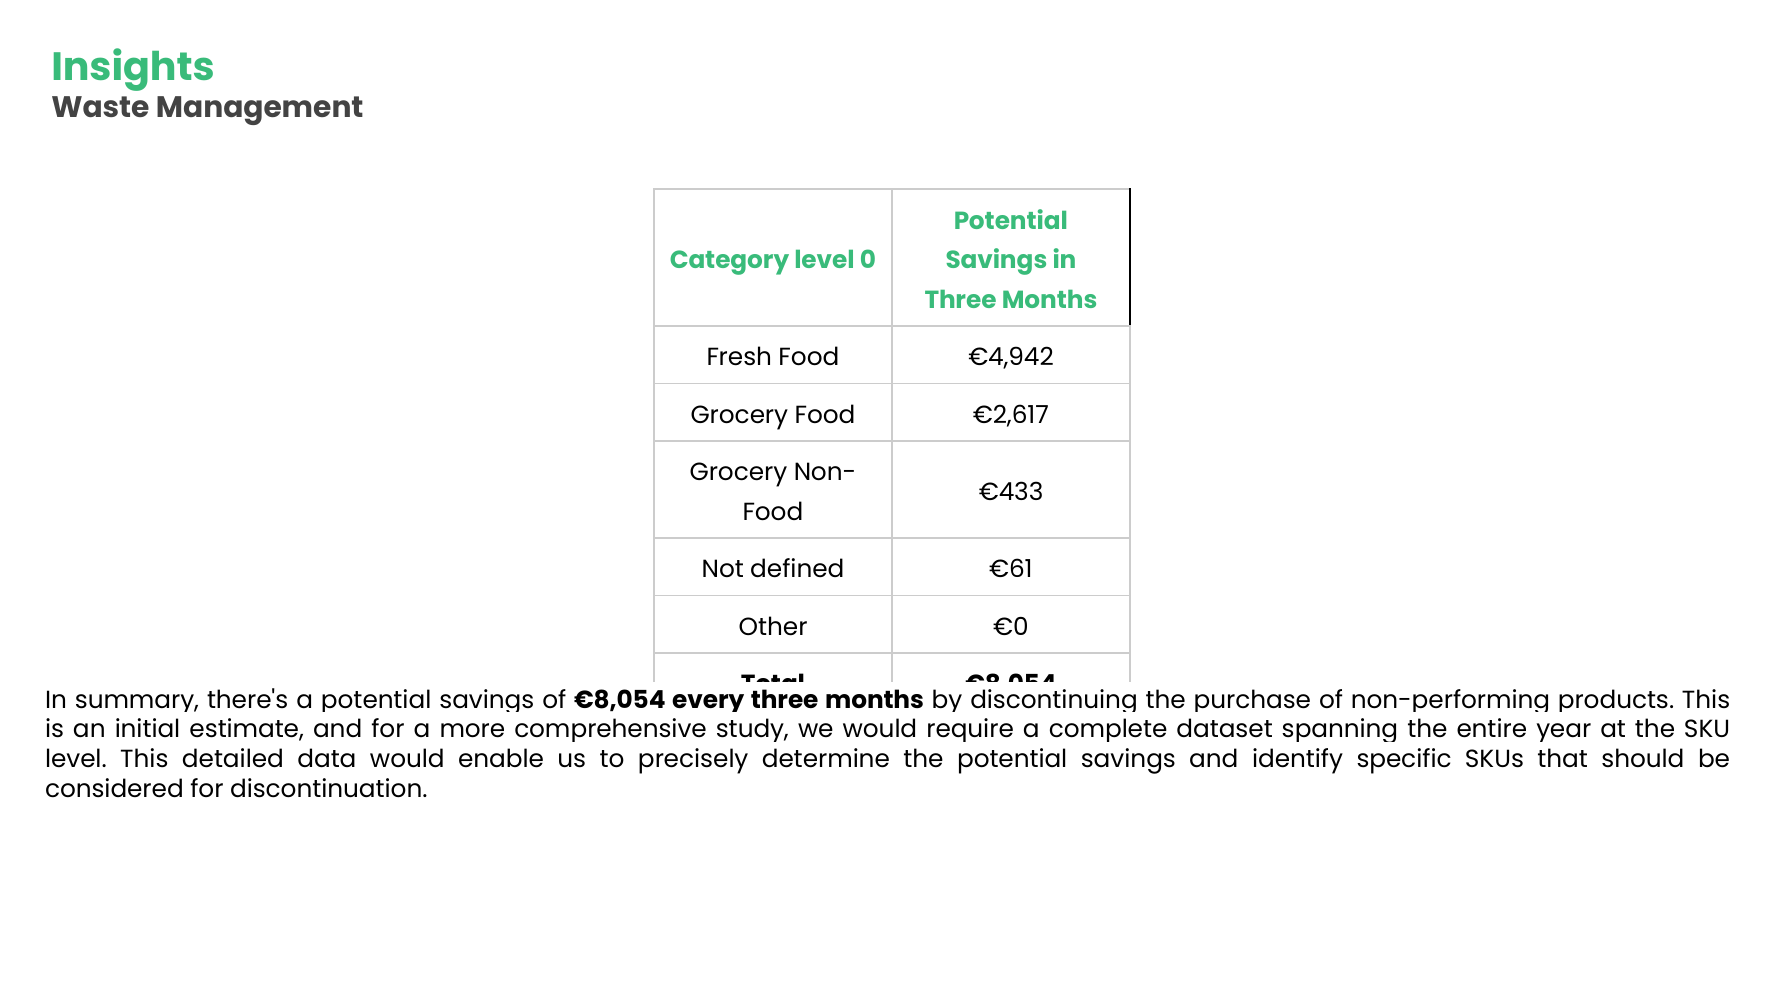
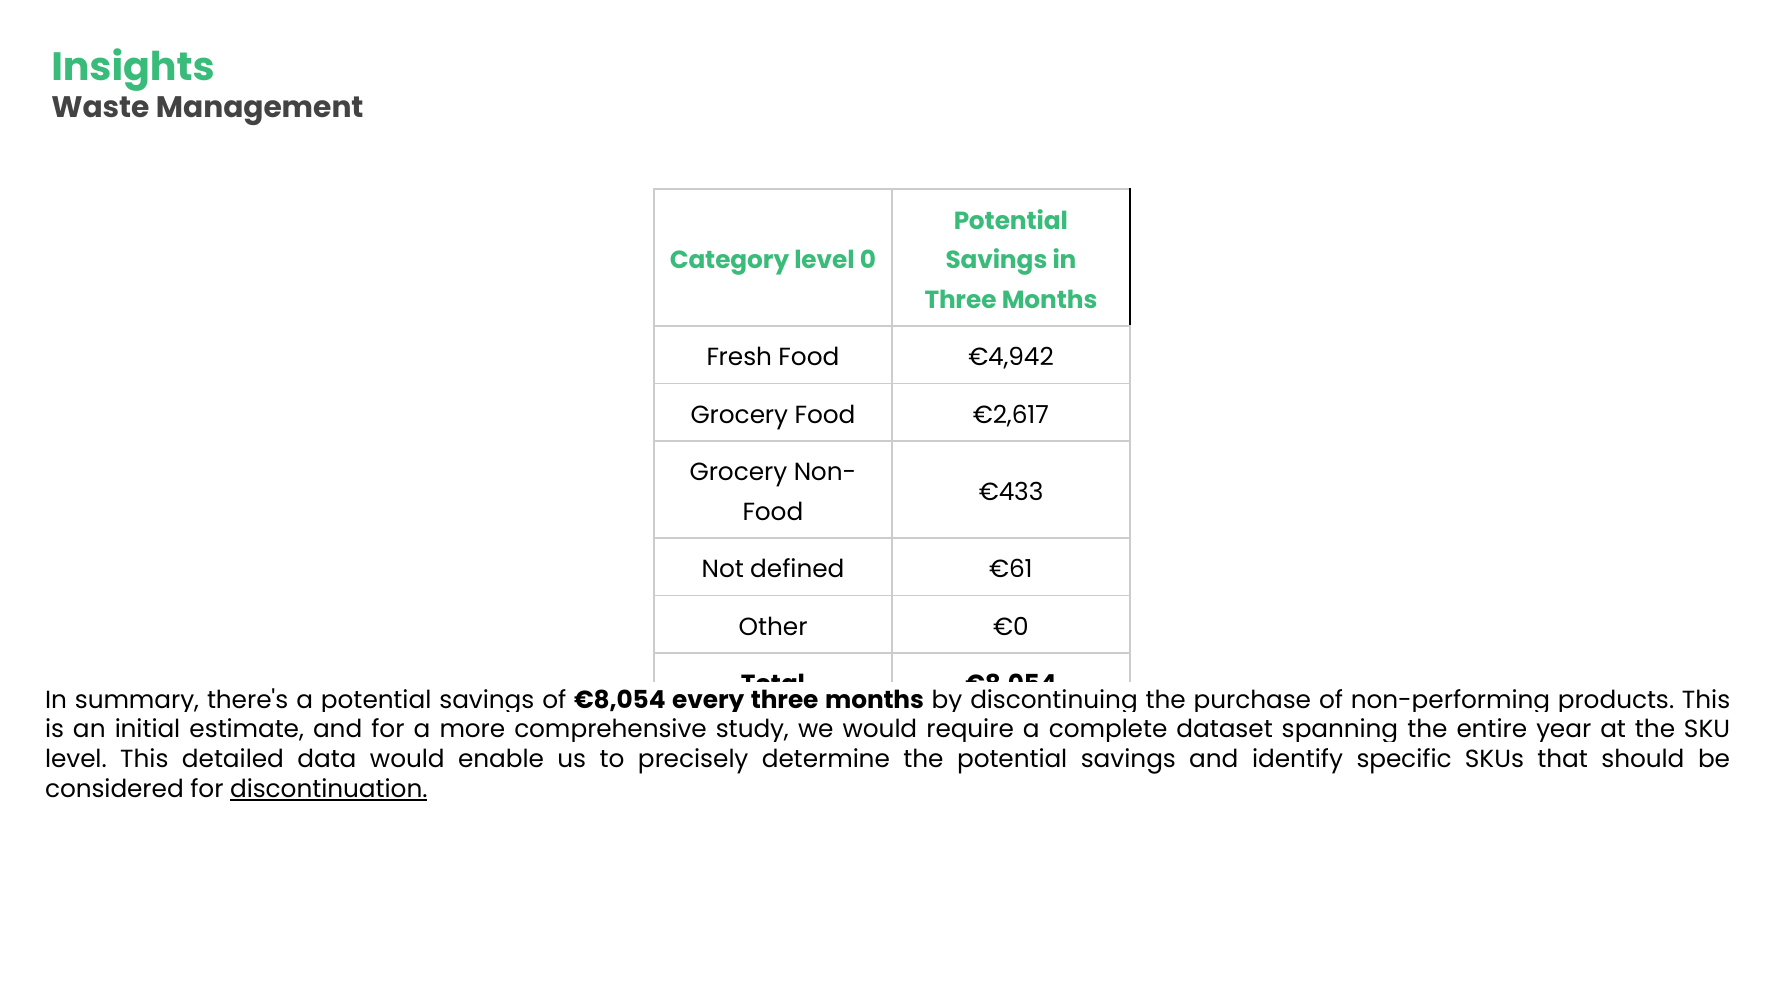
discontinuation underline: none -> present (329, 790)
